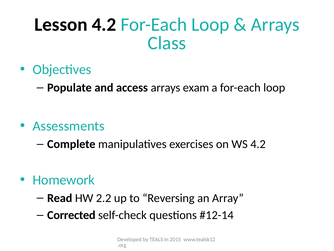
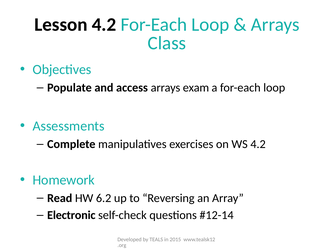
2.2: 2.2 -> 6.2 (104, 198)
Corrected: Corrected -> Electronic (71, 215)
